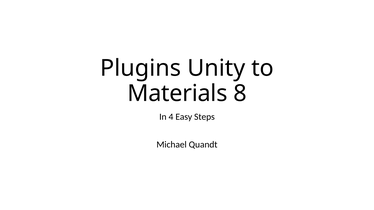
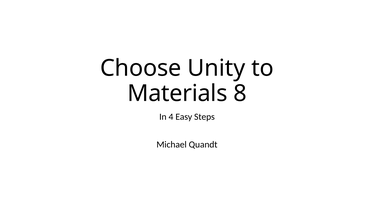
Plugins: Plugins -> Choose (141, 68)
